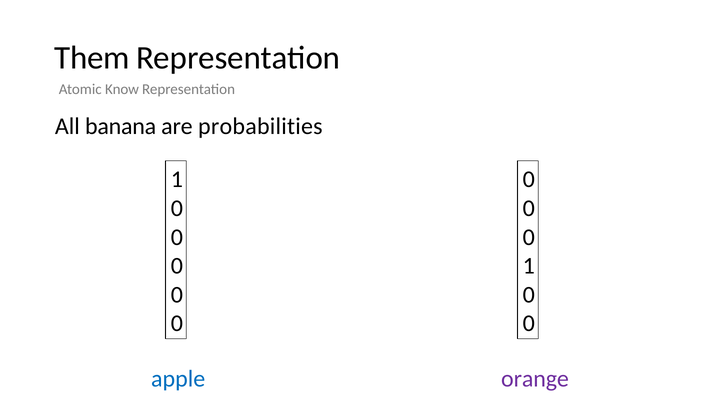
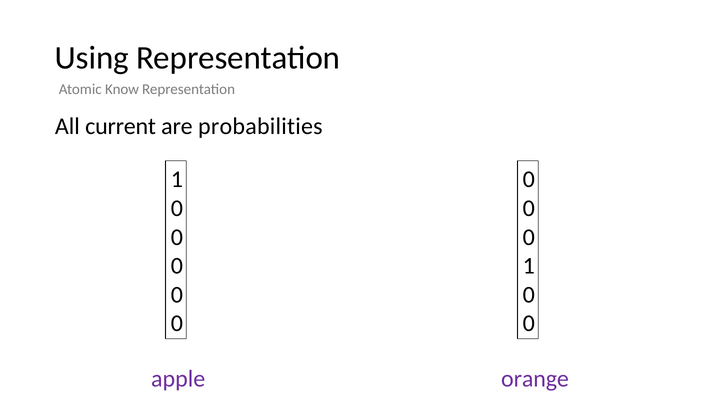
Them: Them -> Using (92, 58)
banana: banana -> current (121, 126)
apple colour: blue -> purple (178, 379)
